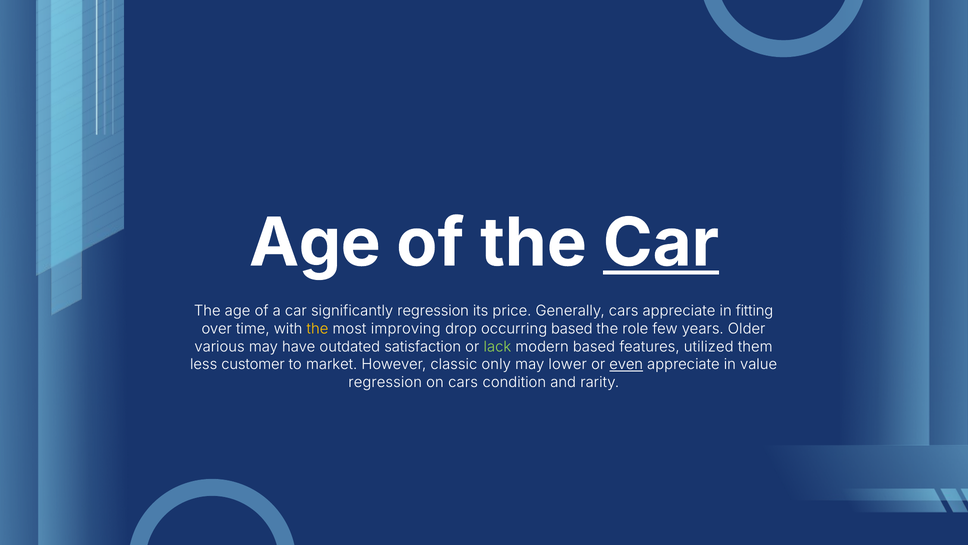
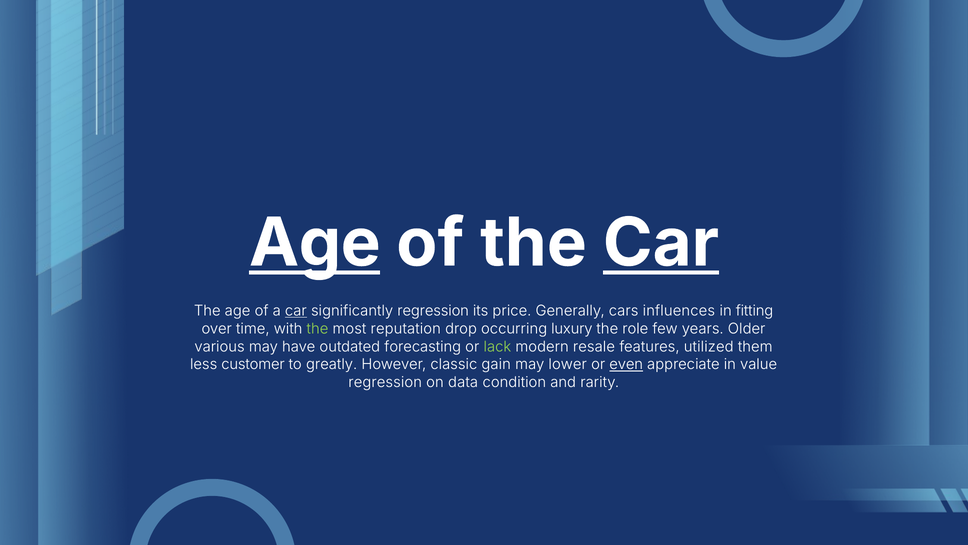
Age underline: none -> present (315, 243)
car underline: none -> present (296, 311)
cars appreciate: appreciate -> influences (679, 311)
the colour: yellow -> light green (317, 328)
improving: improving -> reputation (406, 328)
occurring based: based -> luxury (572, 328)
satisfaction: satisfaction -> forecasting (423, 346)
modern based: based -> resale (594, 346)
market: market -> greatly (332, 364)
only: only -> gain (496, 364)
on cars: cars -> data (463, 382)
